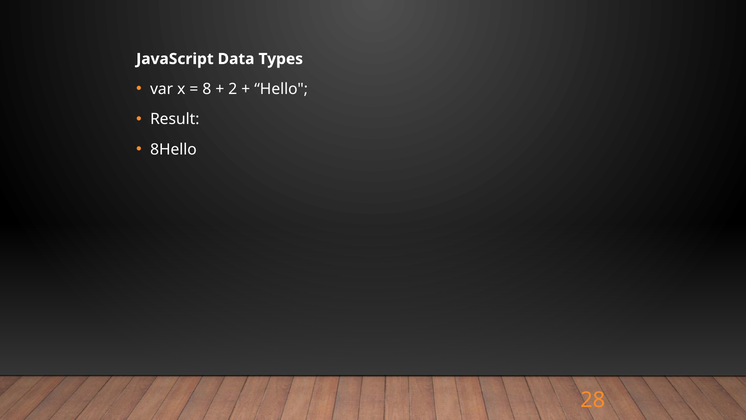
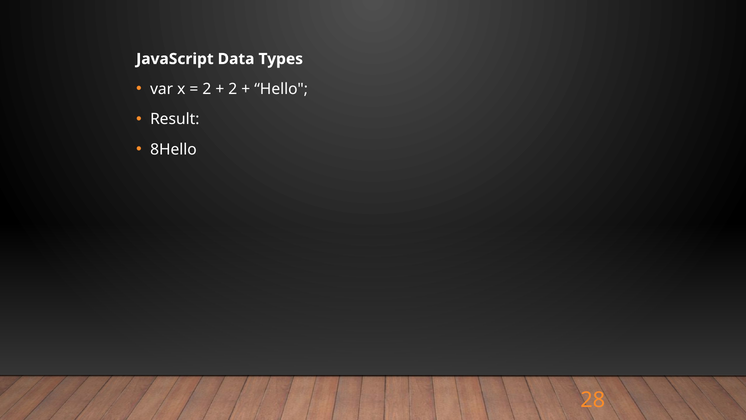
8: 8 -> 2 (207, 89)
